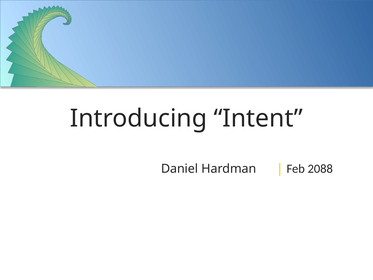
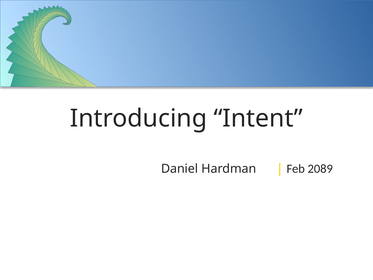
2088: 2088 -> 2089 (320, 169)
